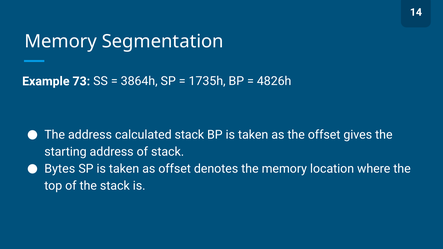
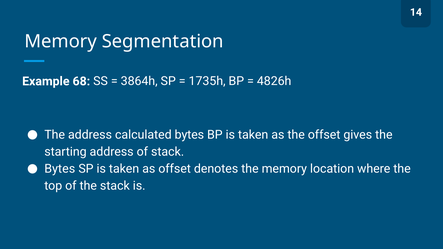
73: 73 -> 68 (81, 81)
calculated stack: stack -> bytes (189, 135)
